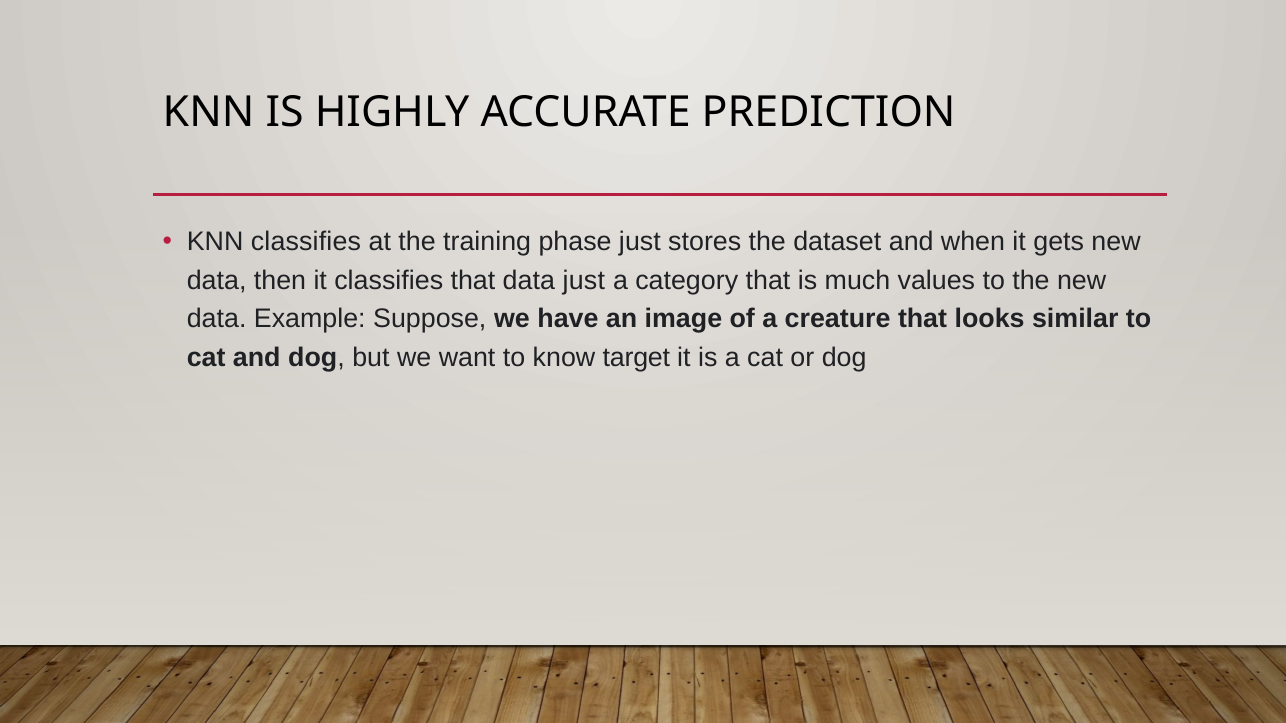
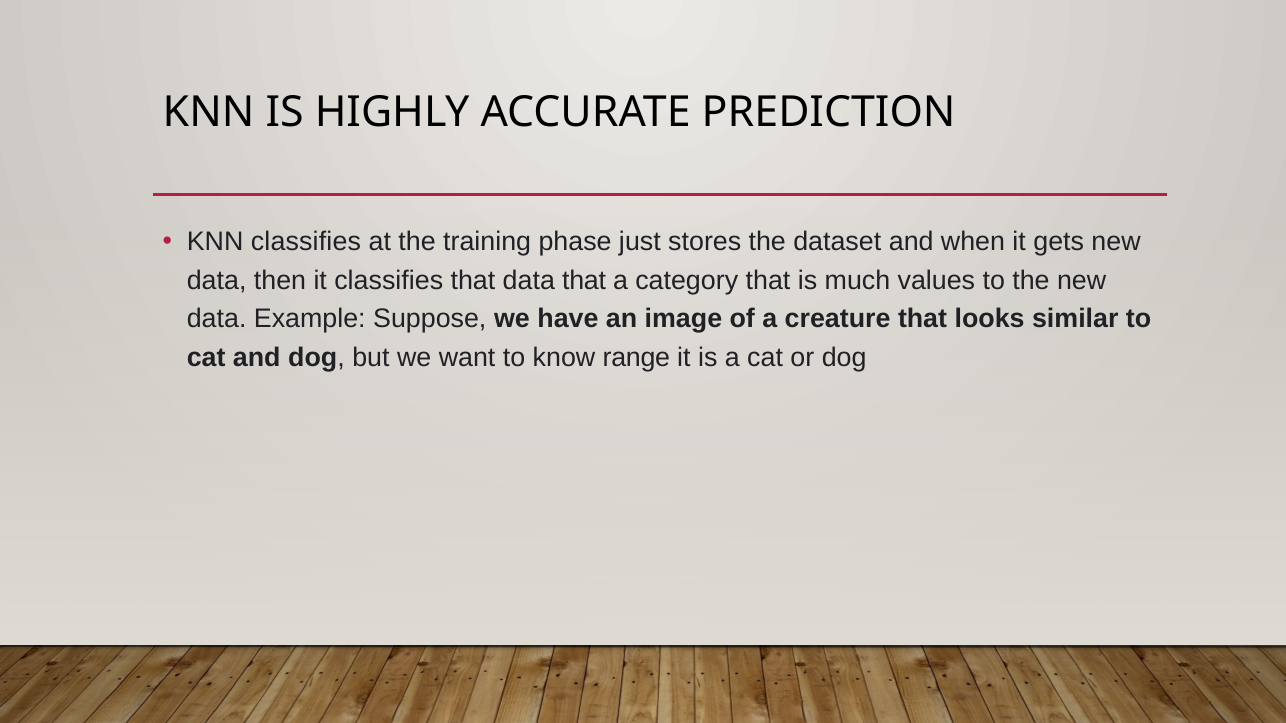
data just: just -> that (584, 280)
target: target -> range (636, 358)
